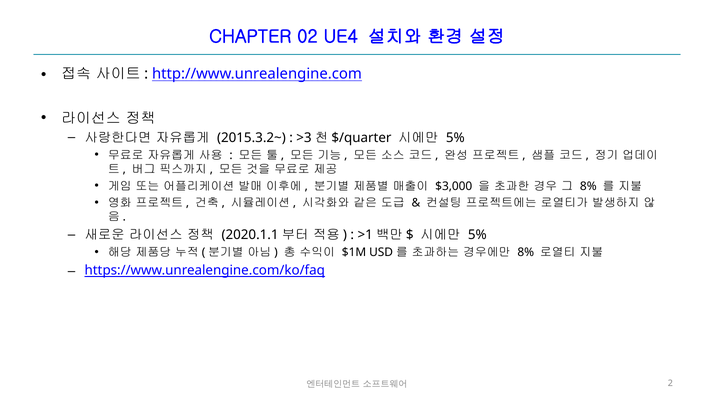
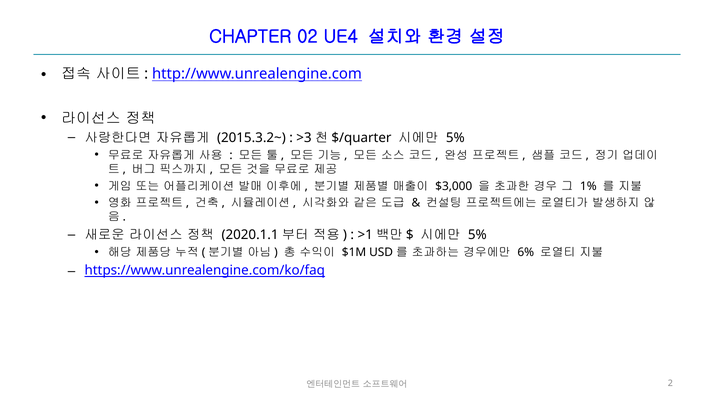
8%: 8% -> 1% (588, 186)
8%: 8% -> 6% (526, 252)
